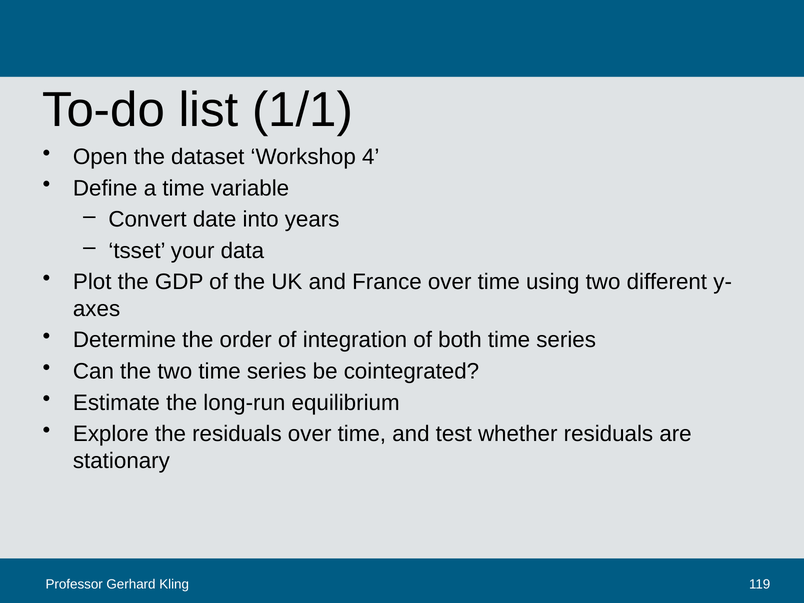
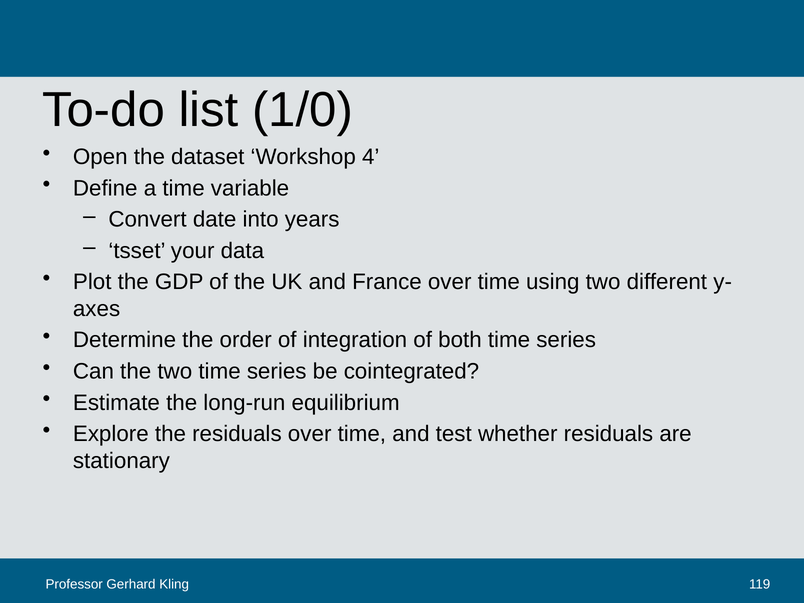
1/1: 1/1 -> 1/0 (303, 110)
